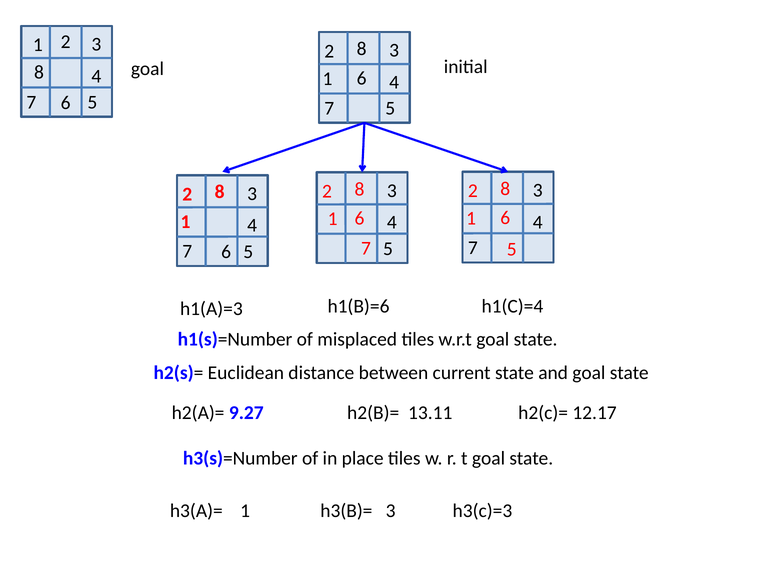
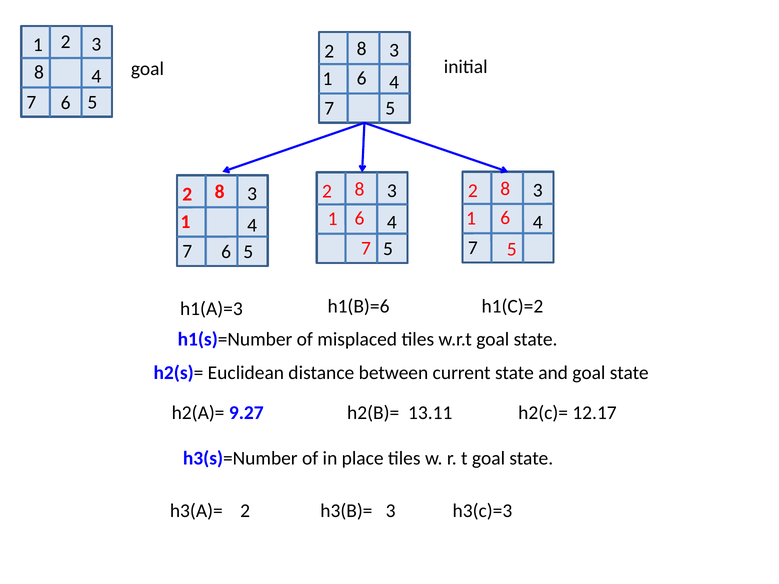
h1(C)=4: h1(C)=4 -> h1(C)=2 (512, 306)
h3(A)= 1: 1 -> 2 (245, 511)
